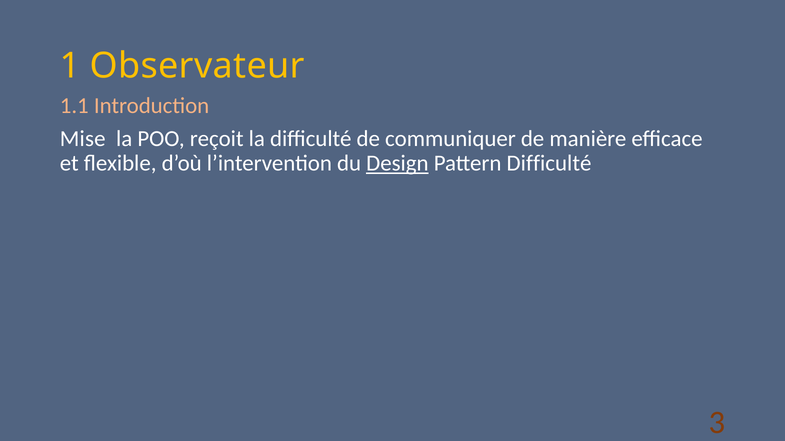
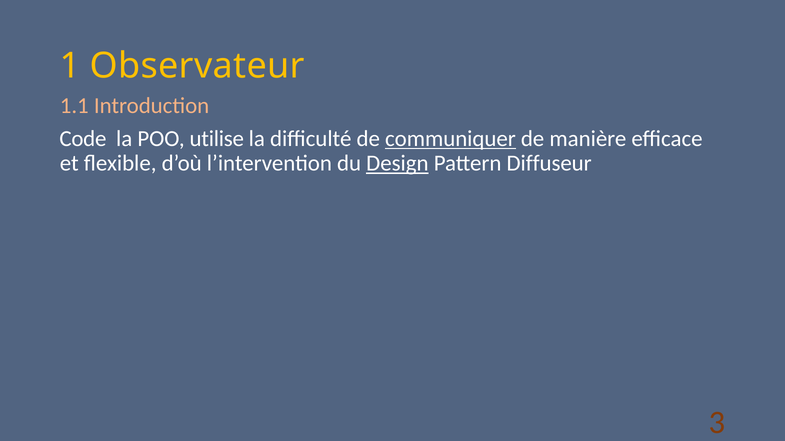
Mise: Mise -> Code (83, 139)
reçoit: reçoit -> utilise (217, 139)
communiquer underline: none -> present (450, 139)
Pattern Difficulté: Difficulté -> Diffuseur (549, 164)
